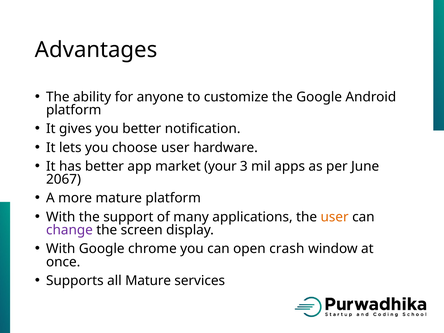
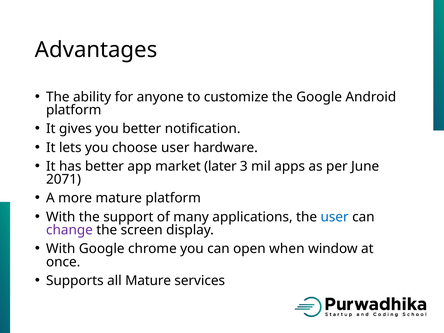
your: your -> later (220, 166)
2067: 2067 -> 2071 (64, 179)
user colour: orange -> blue (335, 217)
crash: crash -> when (287, 249)
